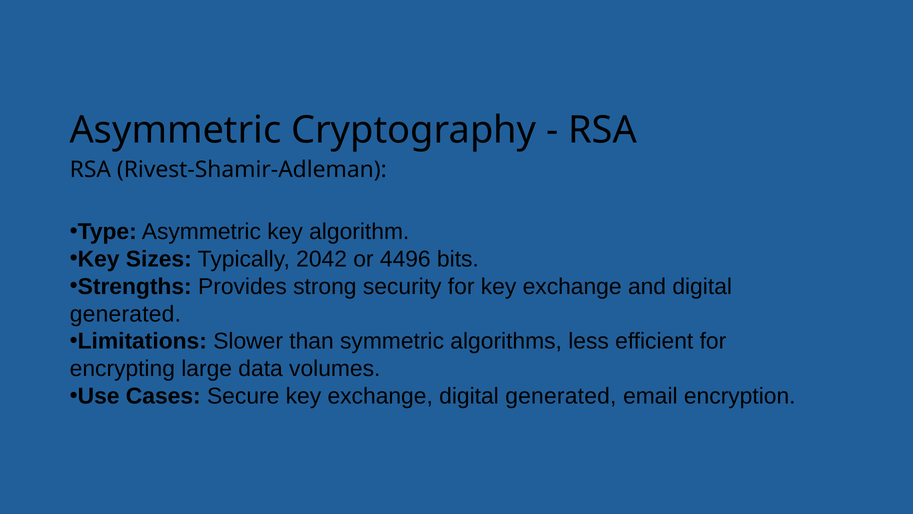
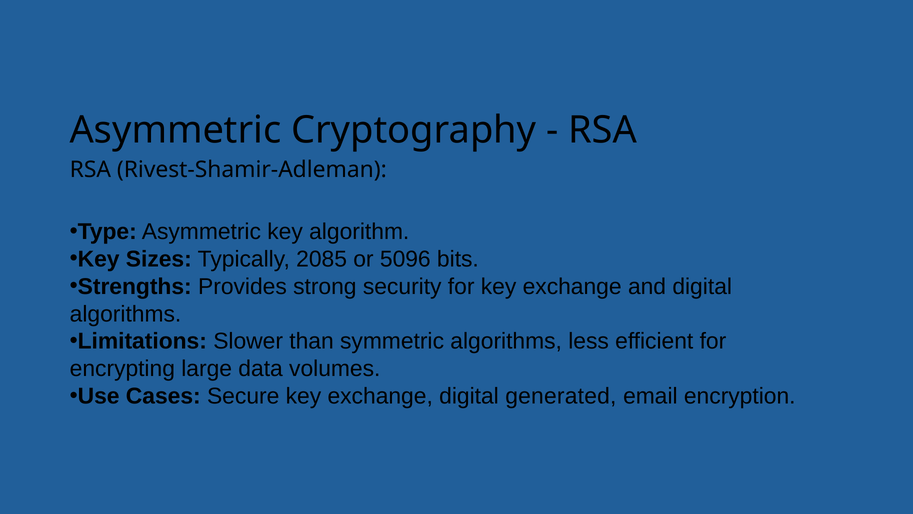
2042: 2042 -> 2085 (322, 259)
4496: 4496 -> 5096 (405, 259)
generated: generated -> algorithms (126, 314)
